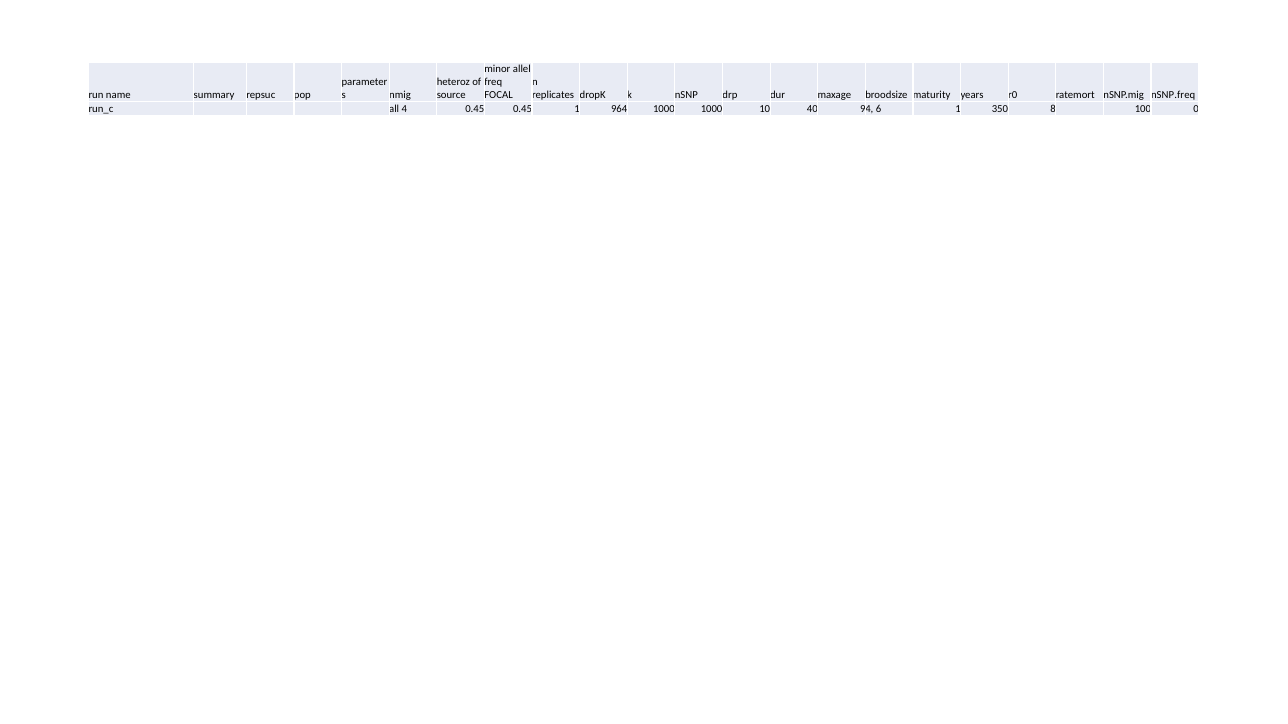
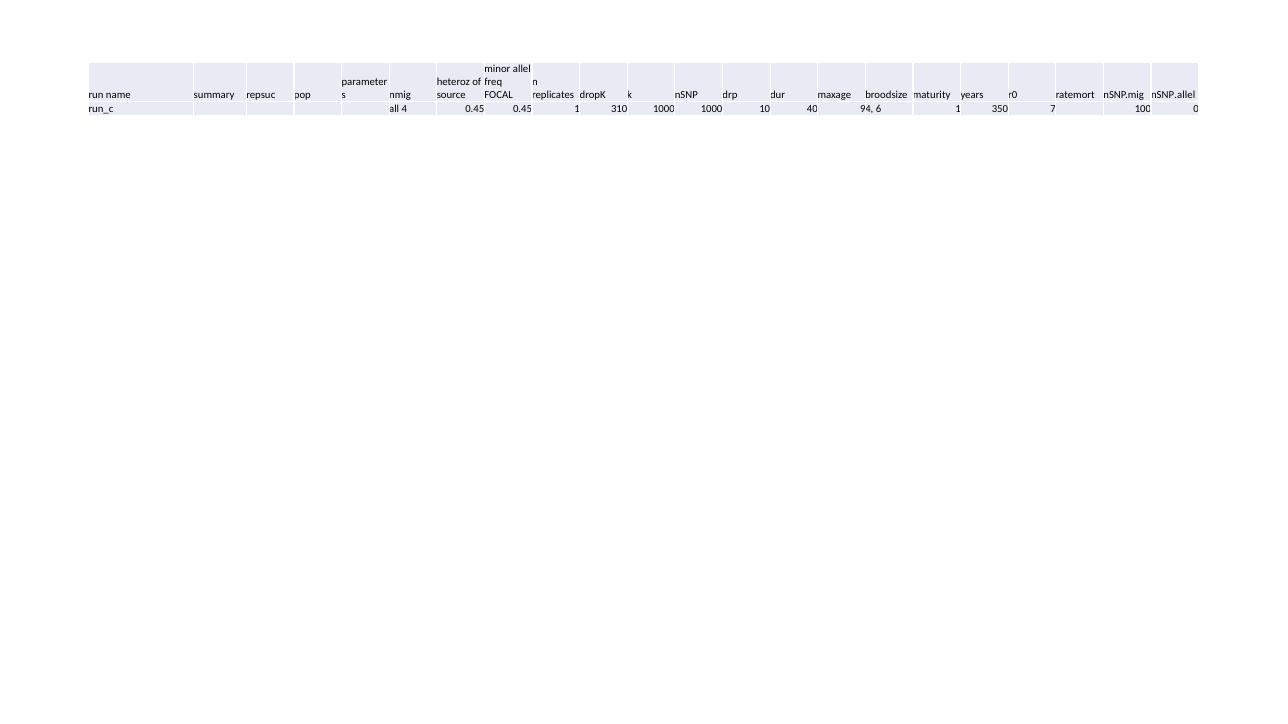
nSNP.freq: nSNP.freq -> nSNP.allel (1173, 95)
964: 964 -> 310 (619, 109)
8: 8 -> 7 (1053, 109)
